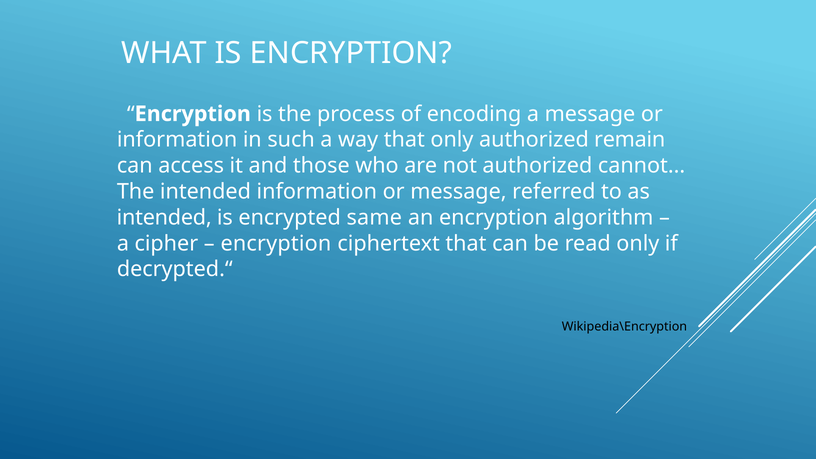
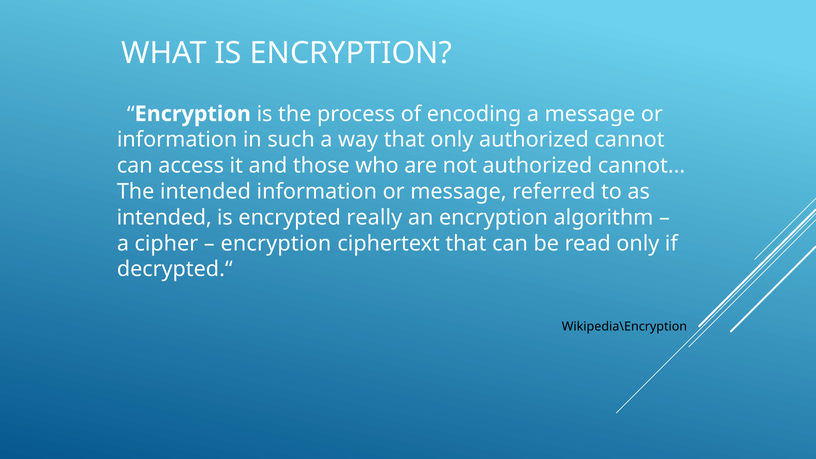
only authorized remain: remain -> cannot (630, 140)
same: same -> really (374, 218)
